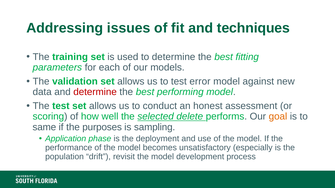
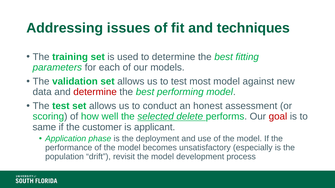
error: error -> most (200, 82)
goal colour: orange -> red (278, 117)
purposes: purposes -> customer (102, 127)
sampling: sampling -> applicant (155, 127)
